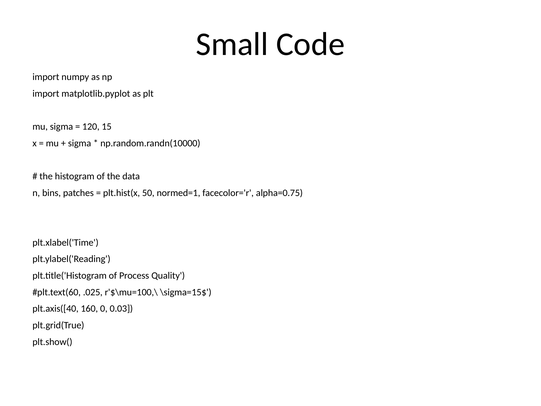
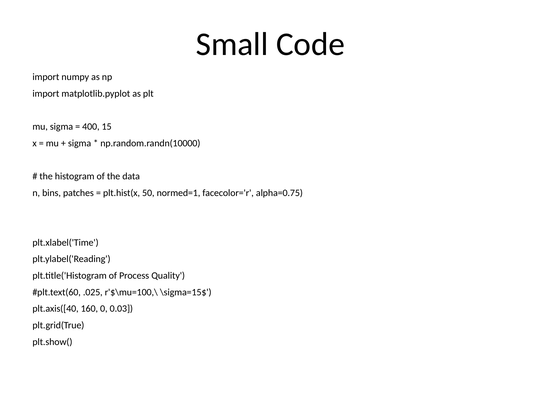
120: 120 -> 400 (91, 127)
